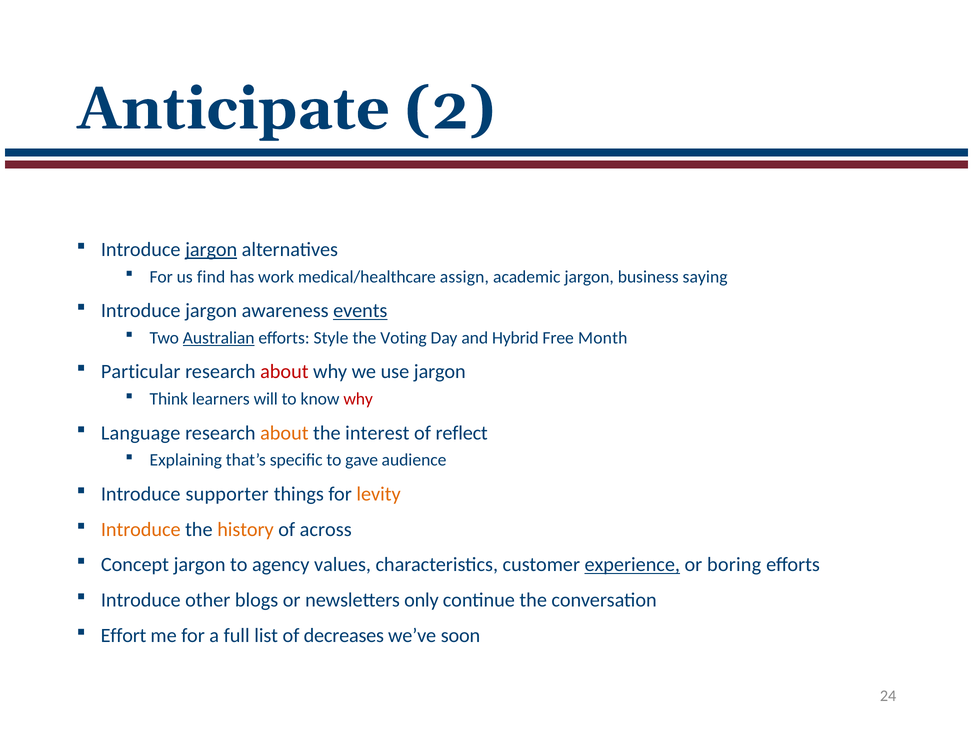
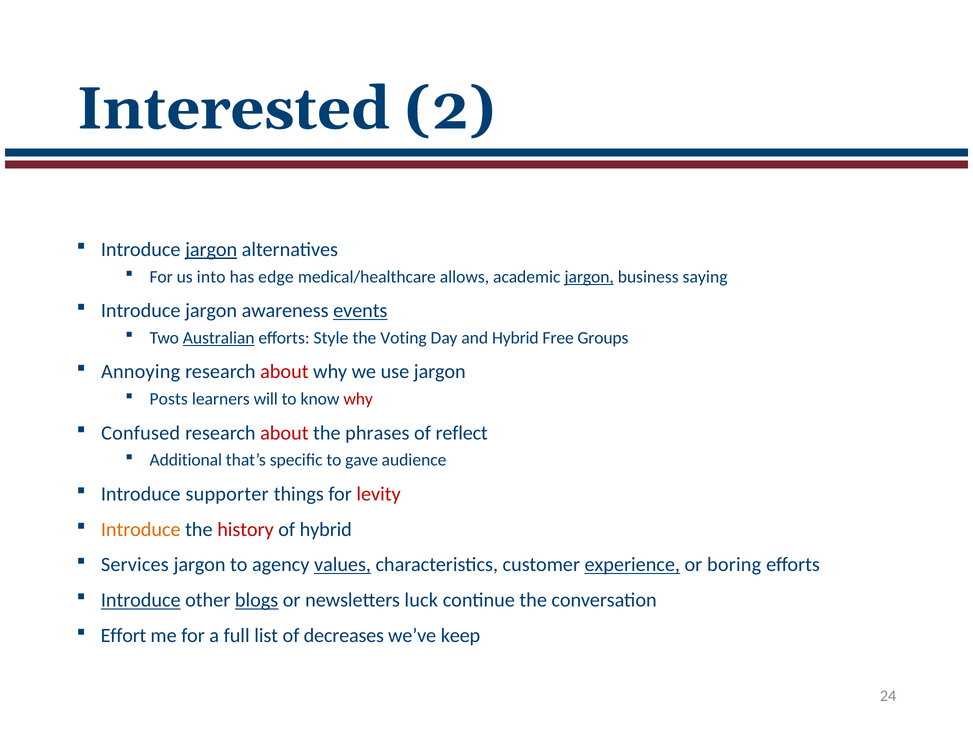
Anticipate: Anticipate -> Interested (233, 109)
find: find -> into (211, 277)
work: work -> edge (276, 277)
assign: assign -> allows (465, 277)
jargon underline: none -> present (589, 277)
Month: Month -> Groups (603, 338)
Particular: Particular -> Annoying (141, 372)
Think: Think -> Posts (169, 399)
Language: Language -> Confused (141, 433)
about colour: orange -> red (284, 433)
interest: interest -> phrases (377, 433)
Explaining: Explaining -> Additional (186, 461)
levity colour: orange -> red (379, 495)
history colour: orange -> red (246, 530)
of across: across -> hybrid (326, 530)
Concept: Concept -> Services (135, 565)
values underline: none -> present (342, 565)
Introduce underline: none -> present (141, 601)
blogs underline: none -> present (257, 601)
only: only -> luck (421, 601)
soon: soon -> keep (461, 636)
